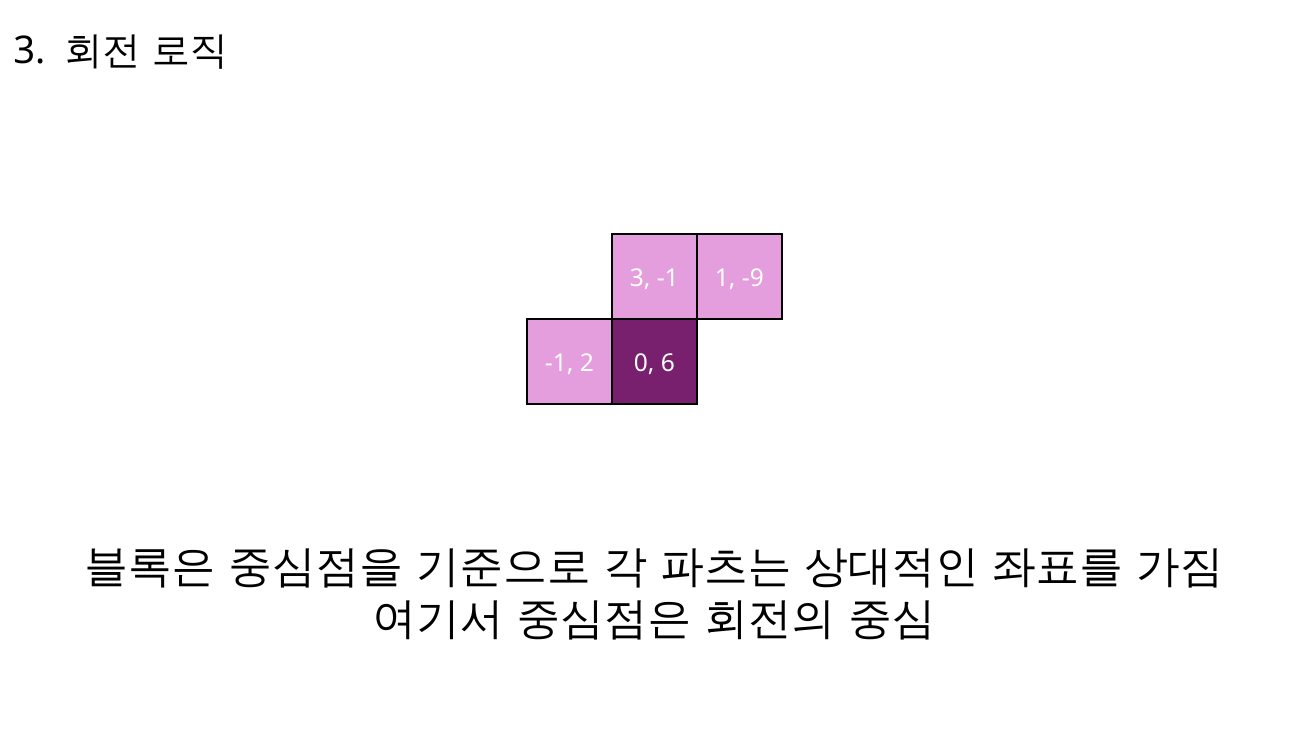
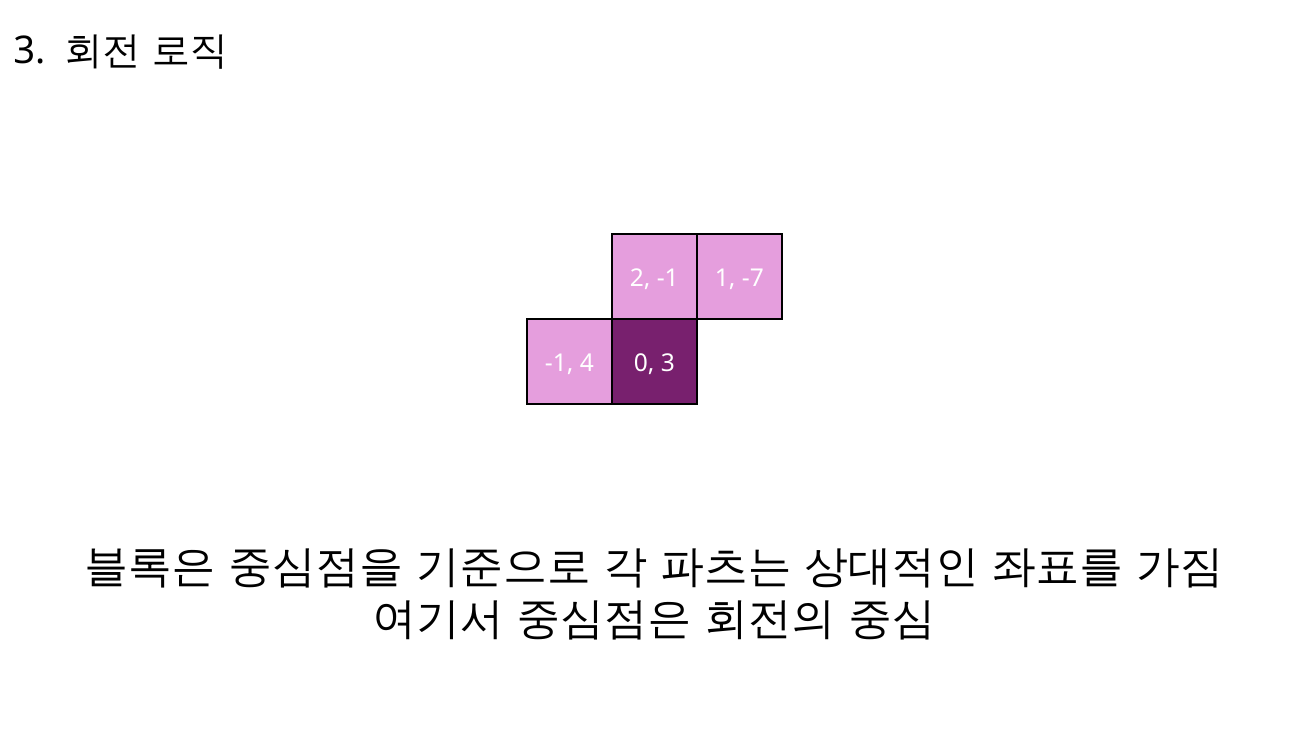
3: 3 -> 2 (640, 278)
-9: -9 -> -7 (753, 279)
2: 2 -> 4 (587, 363)
0 6: 6 -> 3 (668, 363)
